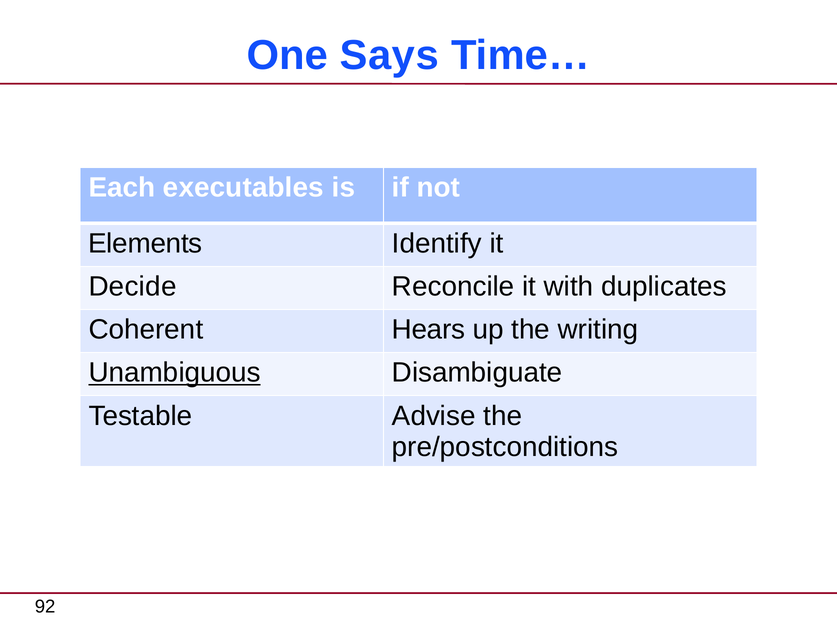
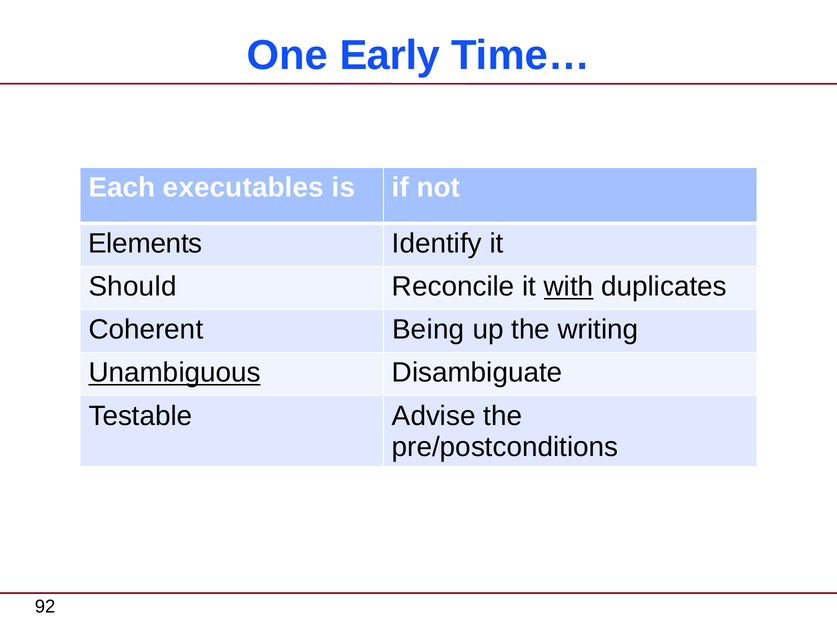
Says: Says -> Early (390, 55)
Decide: Decide -> Should (133, 286)
with underline: none -> present (569, 286)
Hears: Hears -> Being (428, 330)
